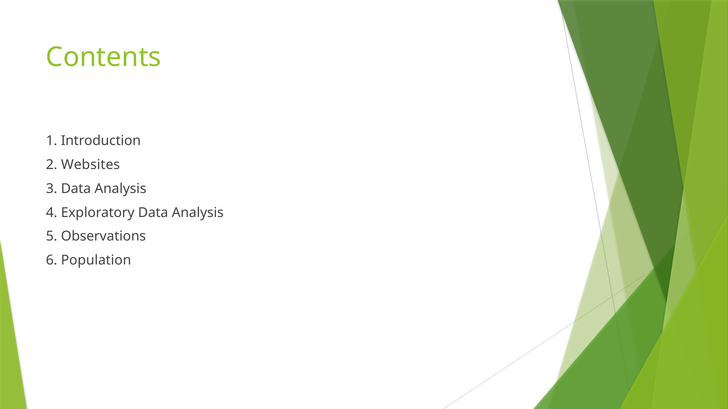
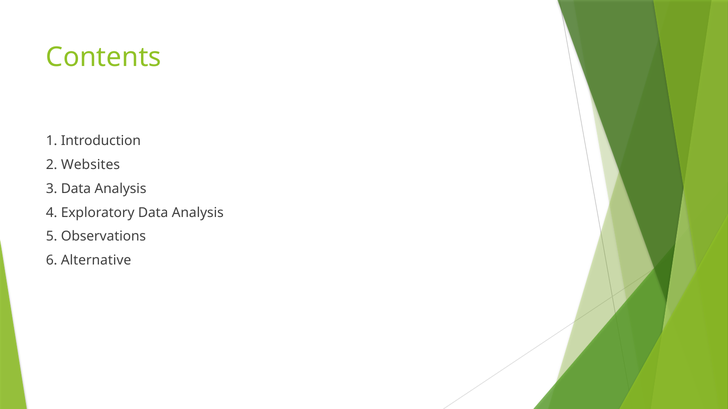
Population: Population -> Alternative (96, 261)
